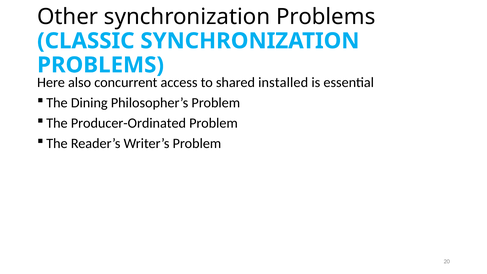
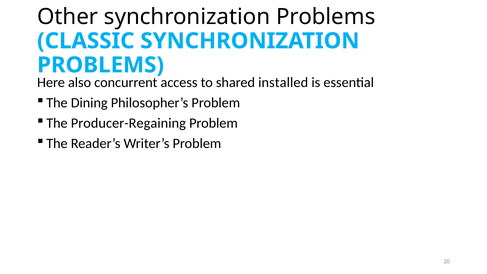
Producer-Ordinated: Producer-Ordinated -> Producer-Regaining (128, 123)
